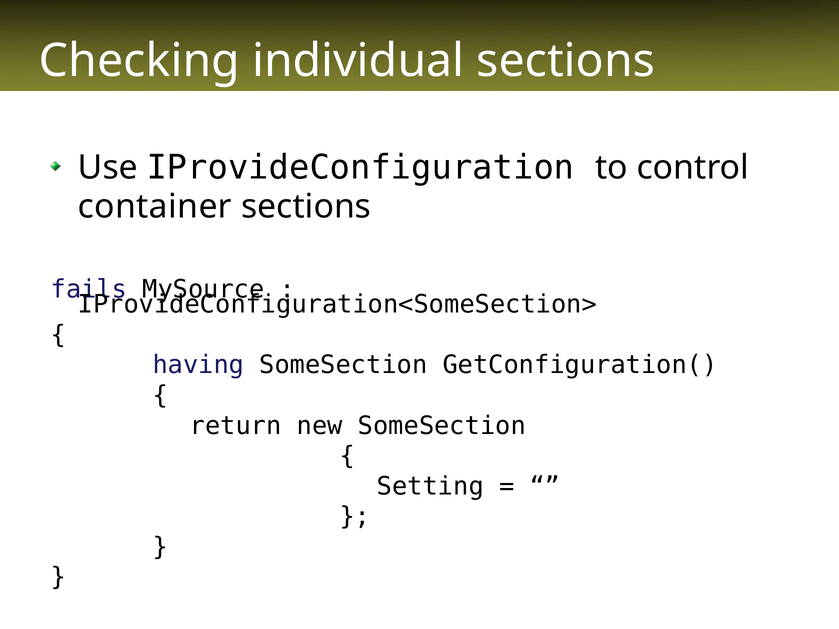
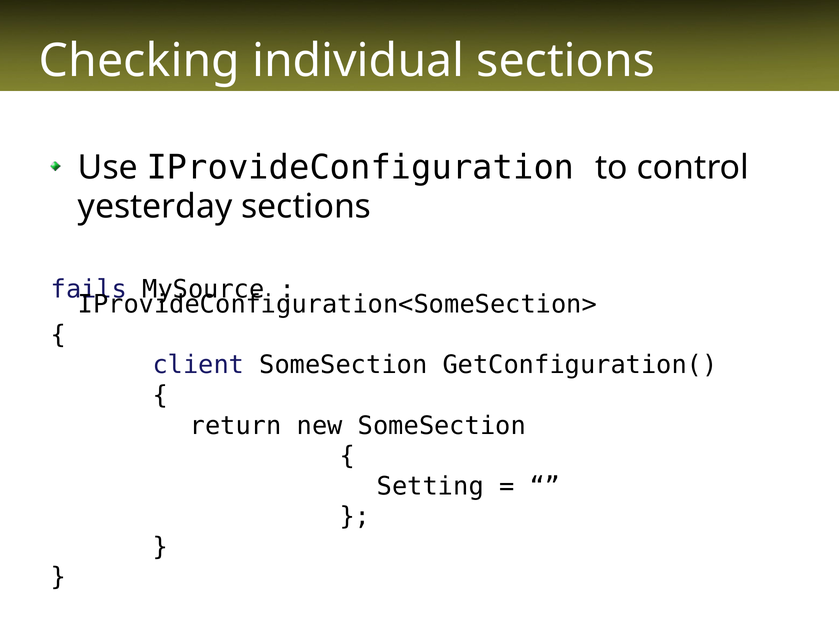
container: container -> yesterday (155, 207)
having: having -> client (198, 365)
